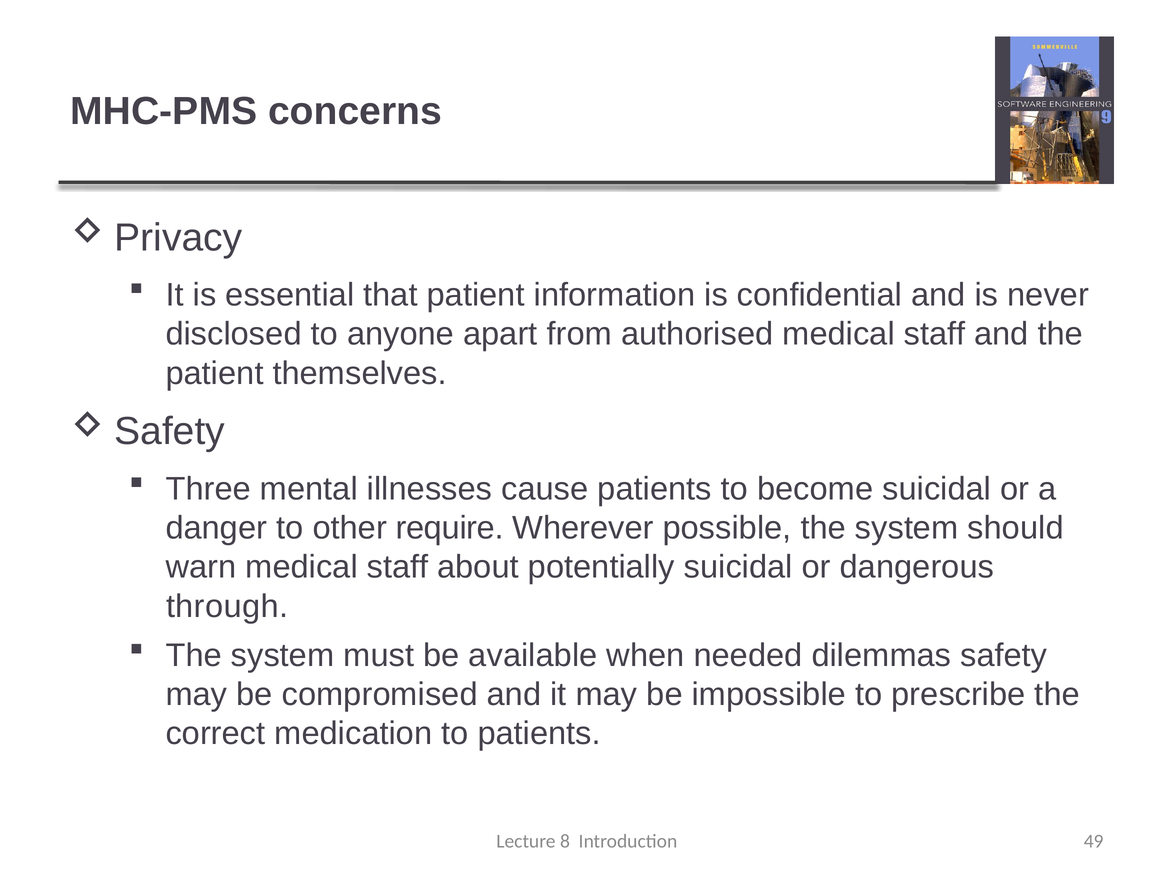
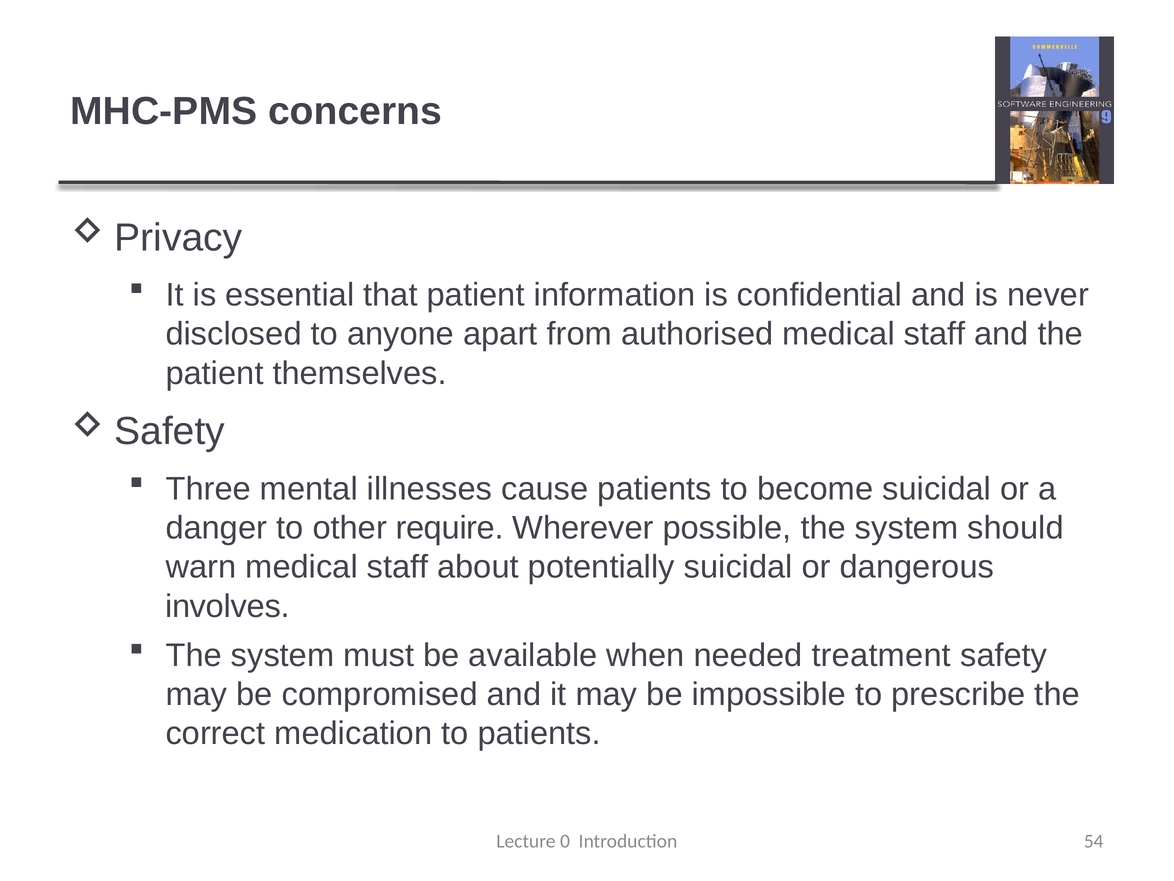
through: through -> involves (227, 606)
dilemmas: dilemmas -> treatment (881, 655)
8: 8 -> 0 (565, 841)
49: 49 -> 54 (1094, 841)
